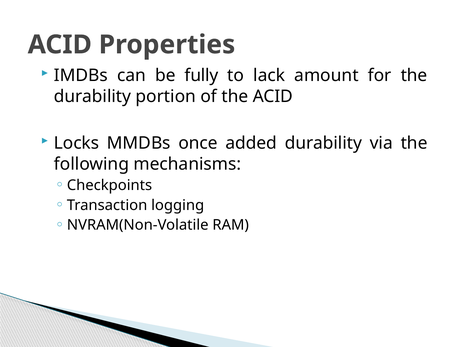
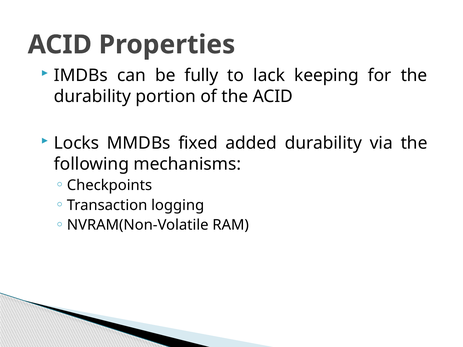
amount: amount -> keeping (327, 76)
once: once -> fixed (198, 143)
